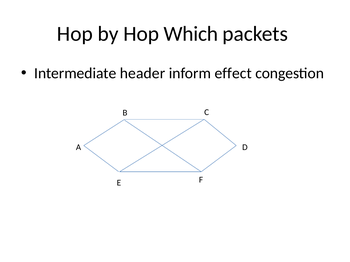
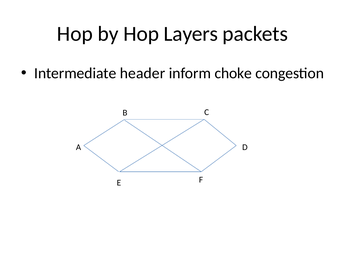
Which: Which -> Layers (191, 34)
effect: effect -> choke (233, 73)
